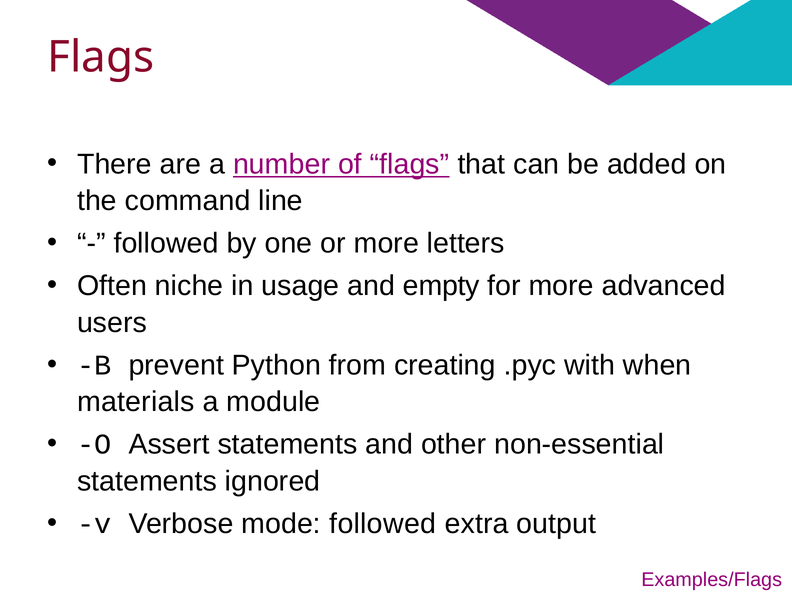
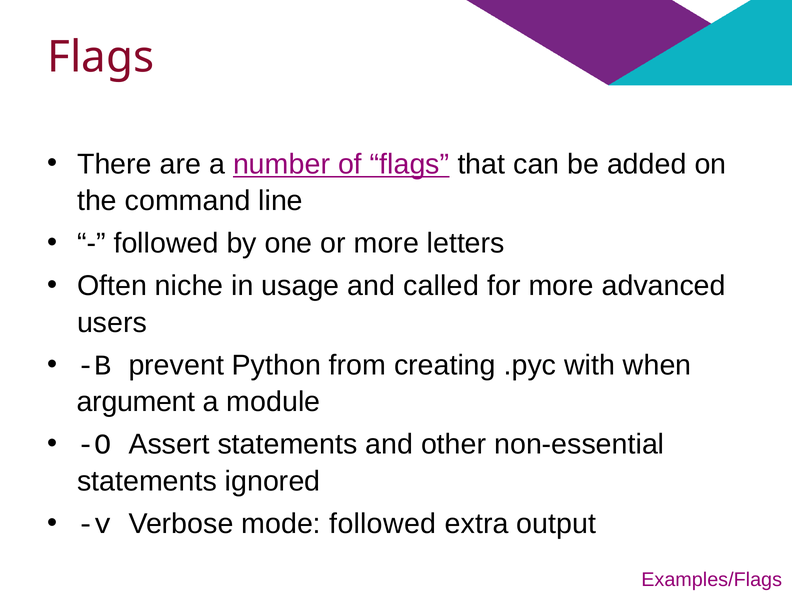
empty: empty -> called (441, 286)
materials: materials -> argument (136, 402)
